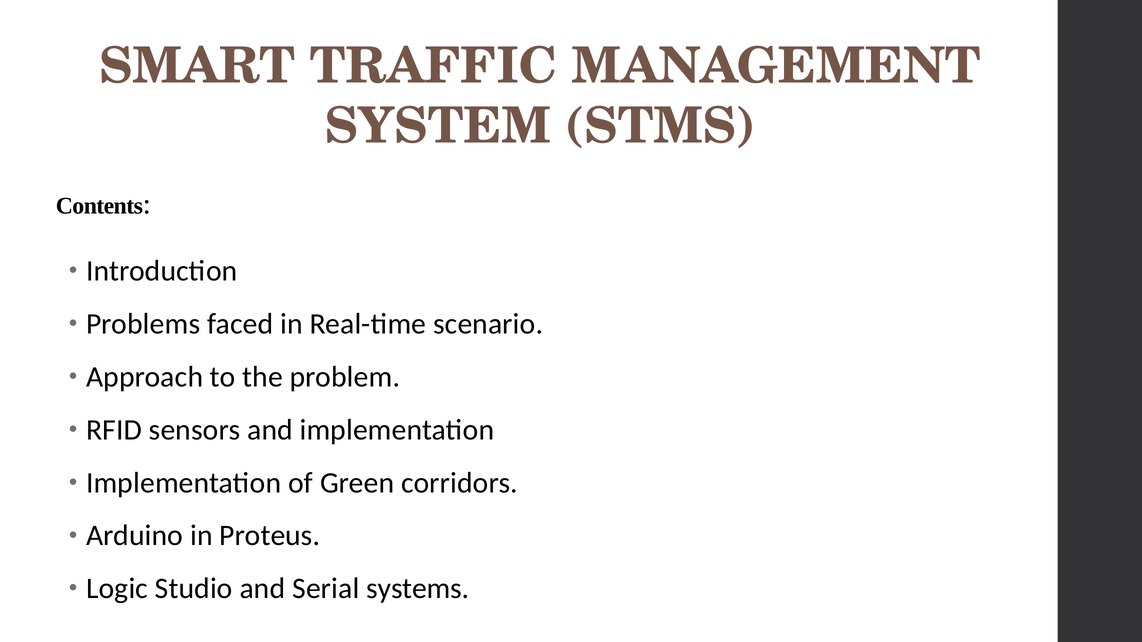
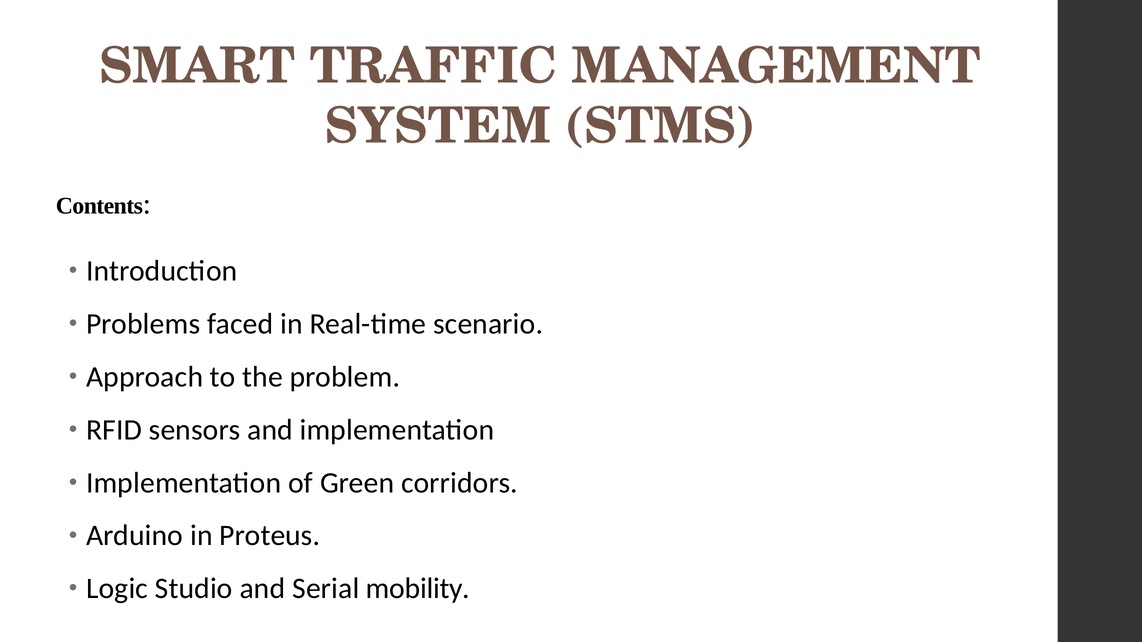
systems: systems -> mobility (418, 589)
